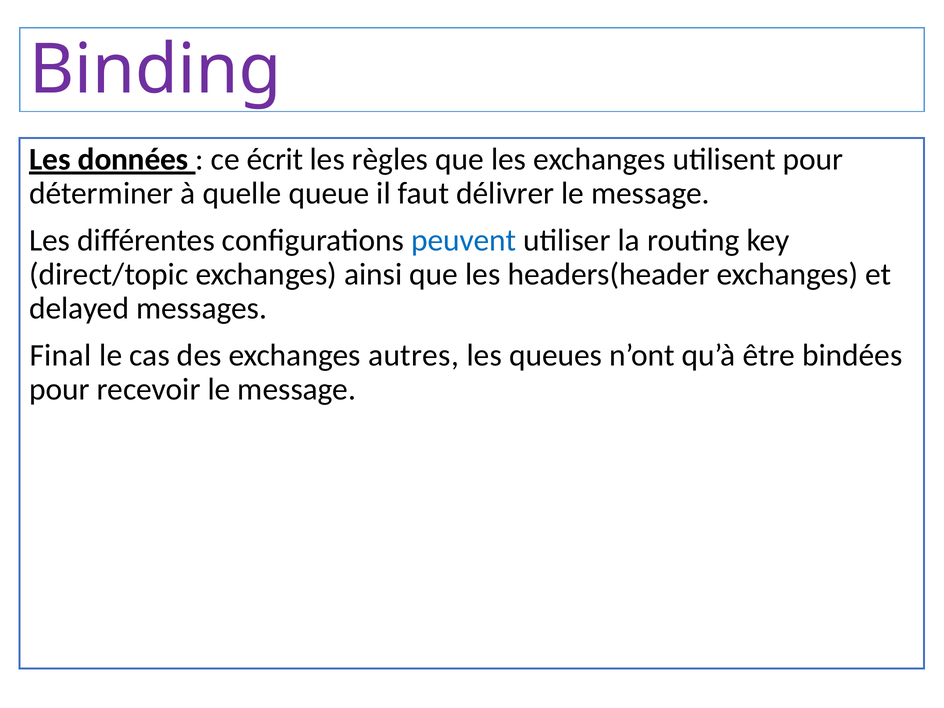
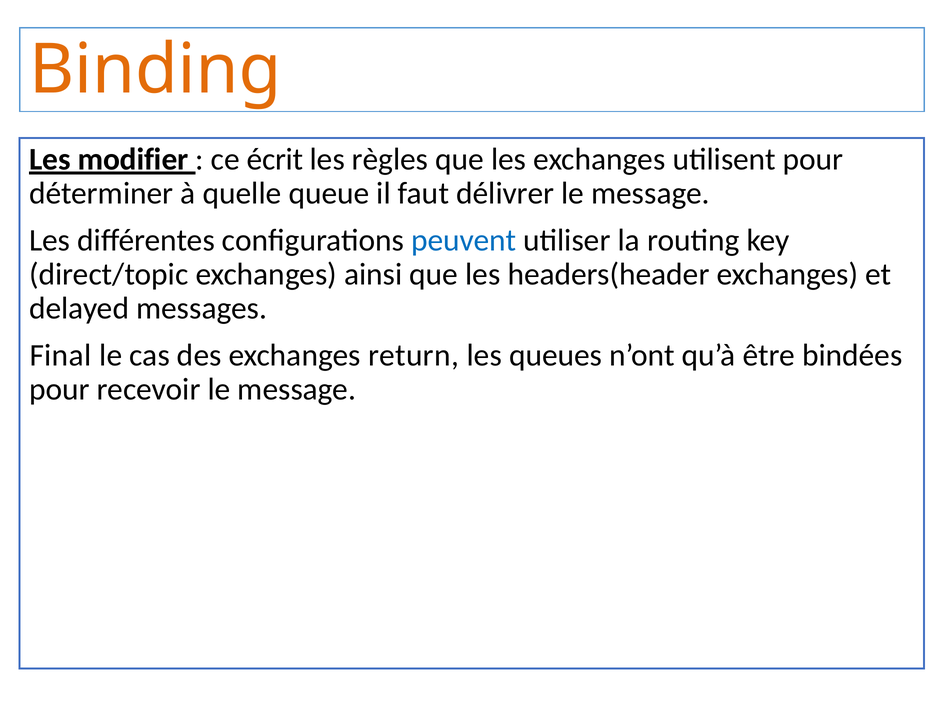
Binding colour: purple -> orange (155, 70)
données: données -> modifier (133, 159)
autres: autres -> return (413, 356)
